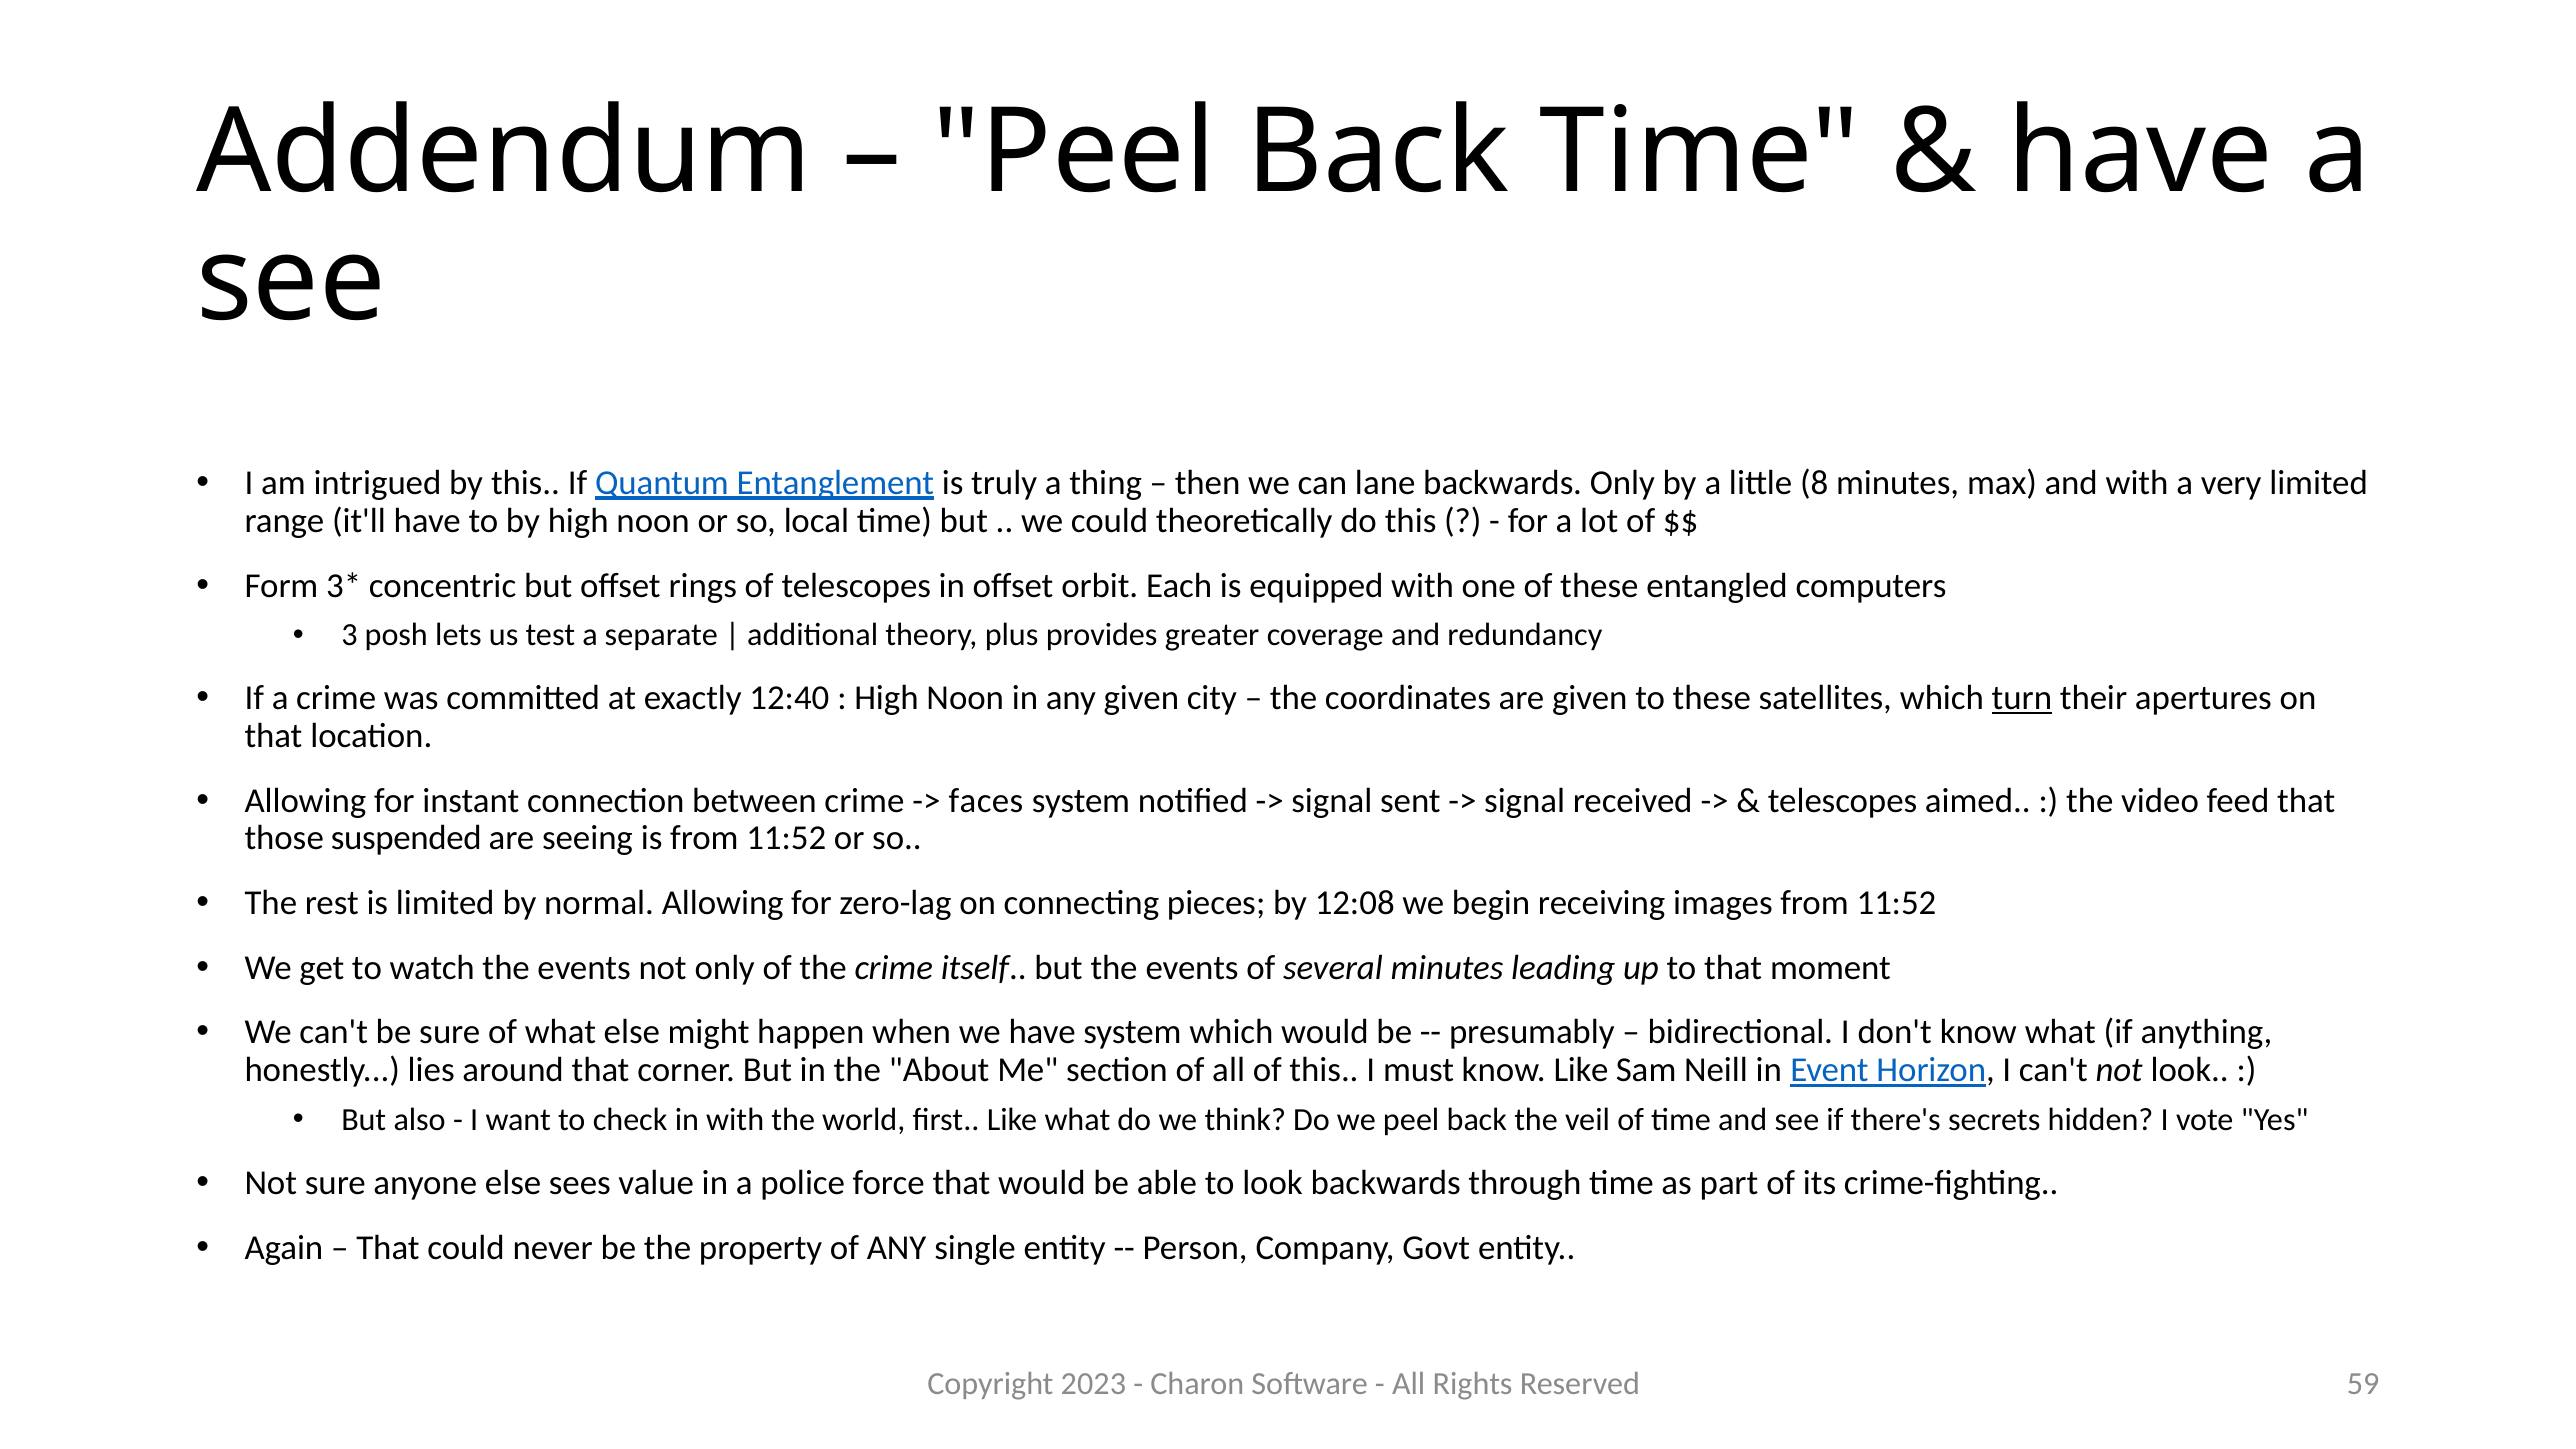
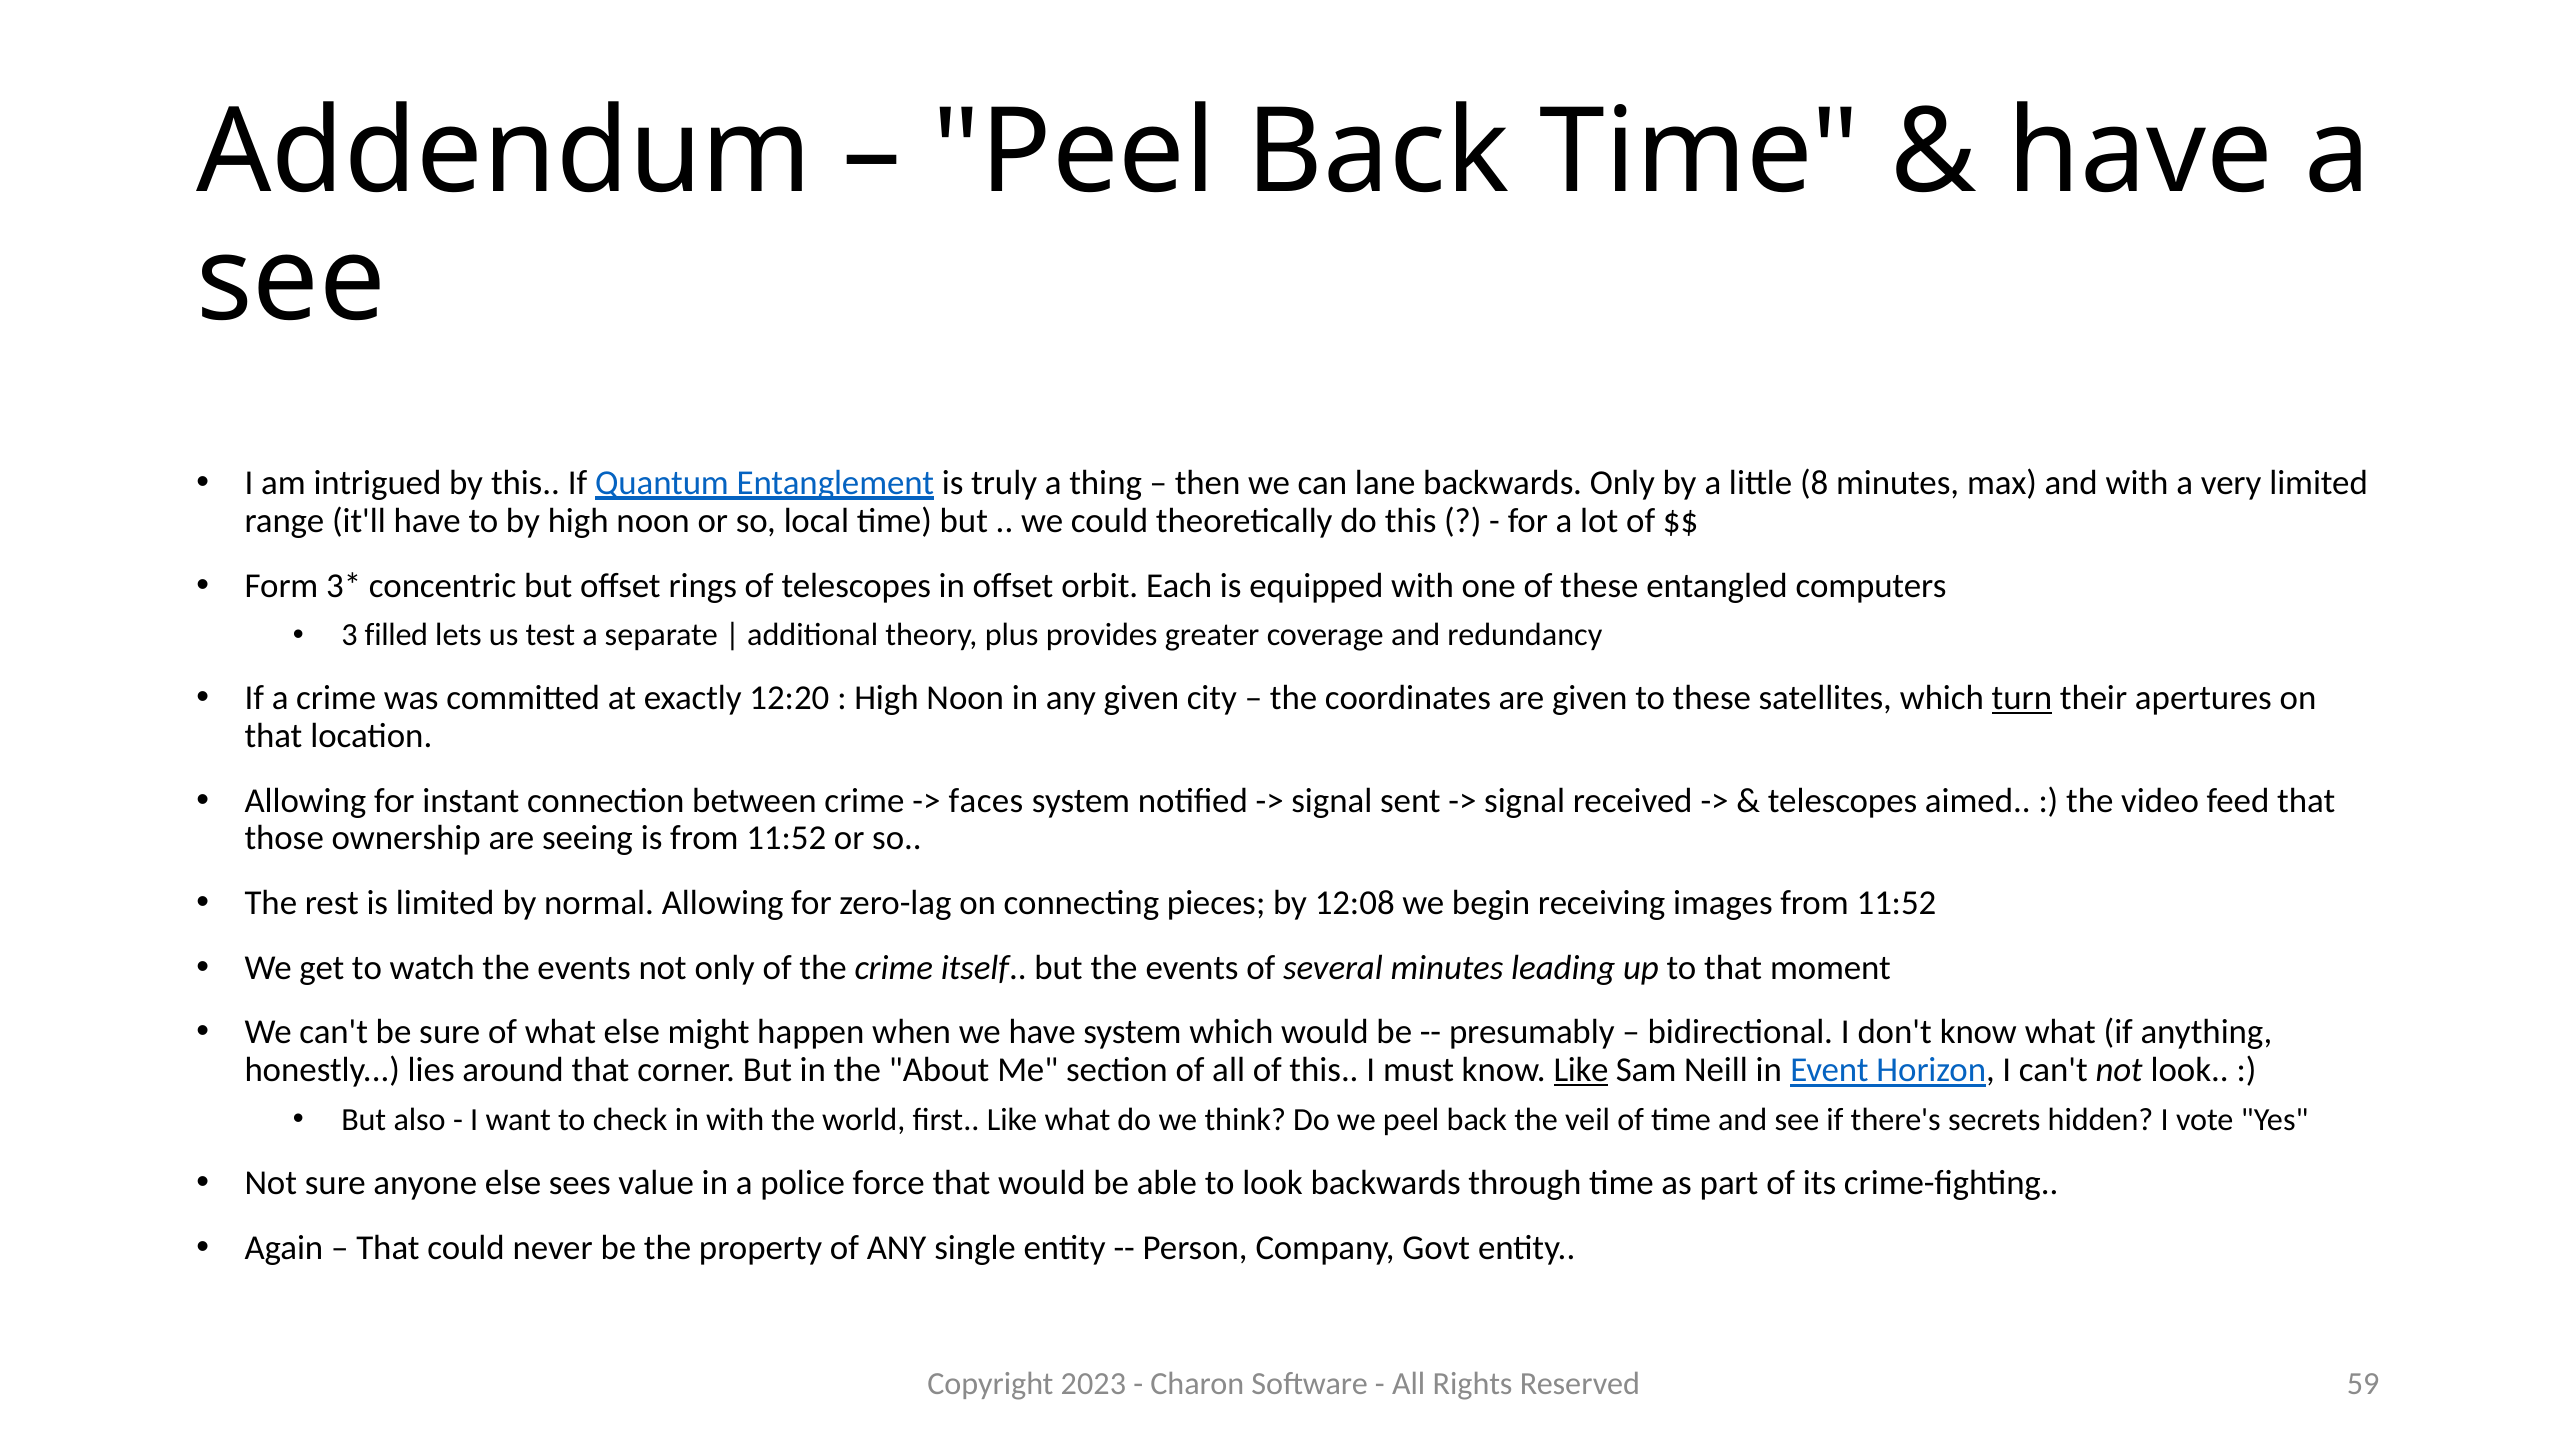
posh: posh -> filled (396, 635)
12:40: 12:40 -> 12:20 (789, 698)
suspended: suspended -> ownership (406, 838)
Like underline: none -> present (1581, 1070)
